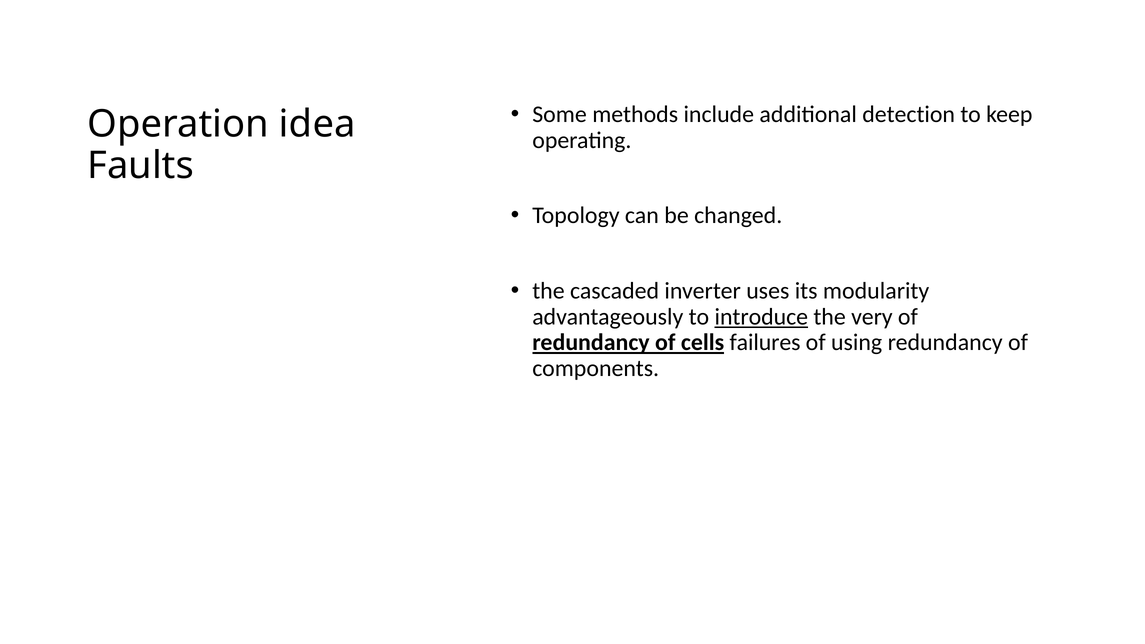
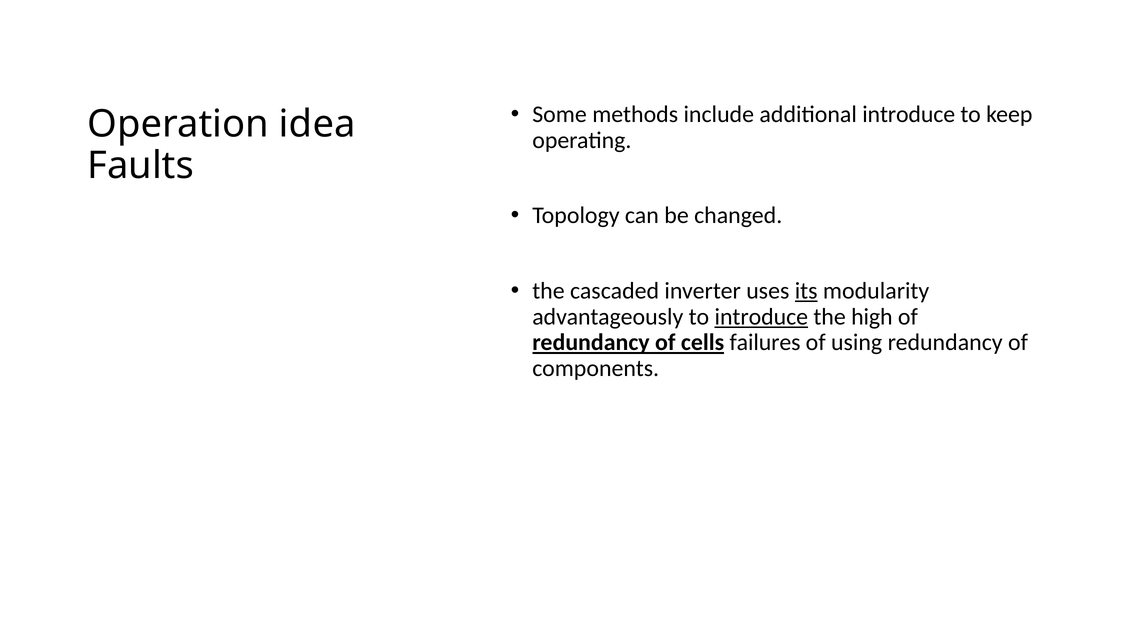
additional detection: detection -> introduce (909, 114)
its underline: none -> present (806, 291)
very: very -> high (872, 317)
